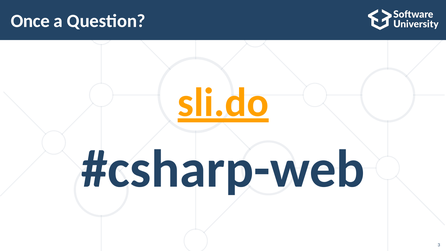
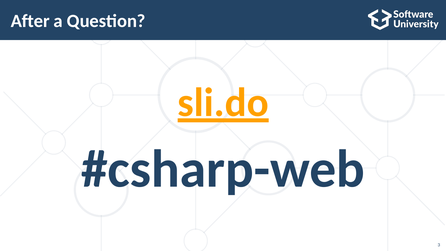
Once: Once -> After (30, 21)
